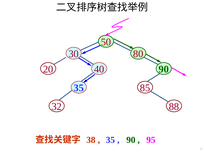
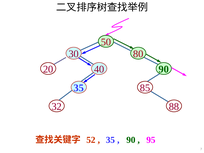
38: 38 -> 52 (91, 140)
